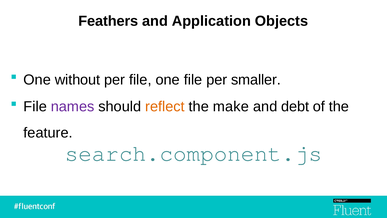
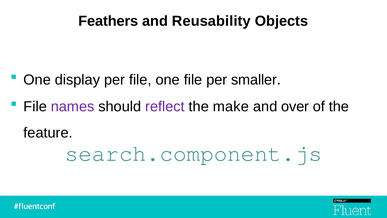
Application: Application -> Reusability (211, 21)
without: without -> display (77, 80)
reflect colour: orange -> purple (165, 107)
debt: debt -> over (295, 107)
